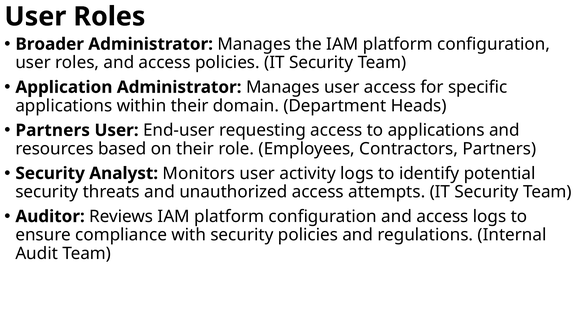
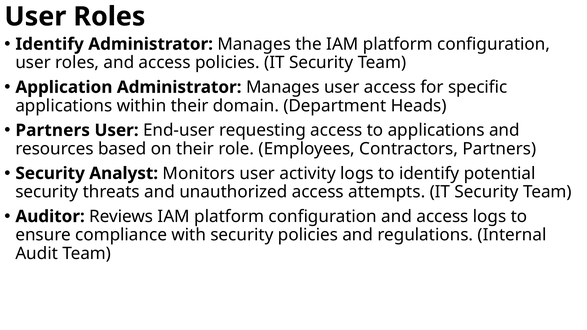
Broader: Broader -> Identify (50, 44)
